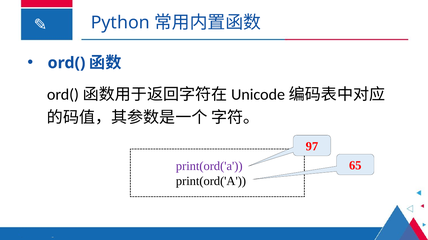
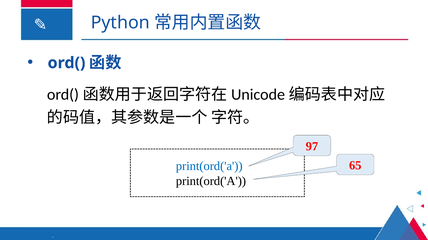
print(ord('a colour: purple -> blue (209, 167)
